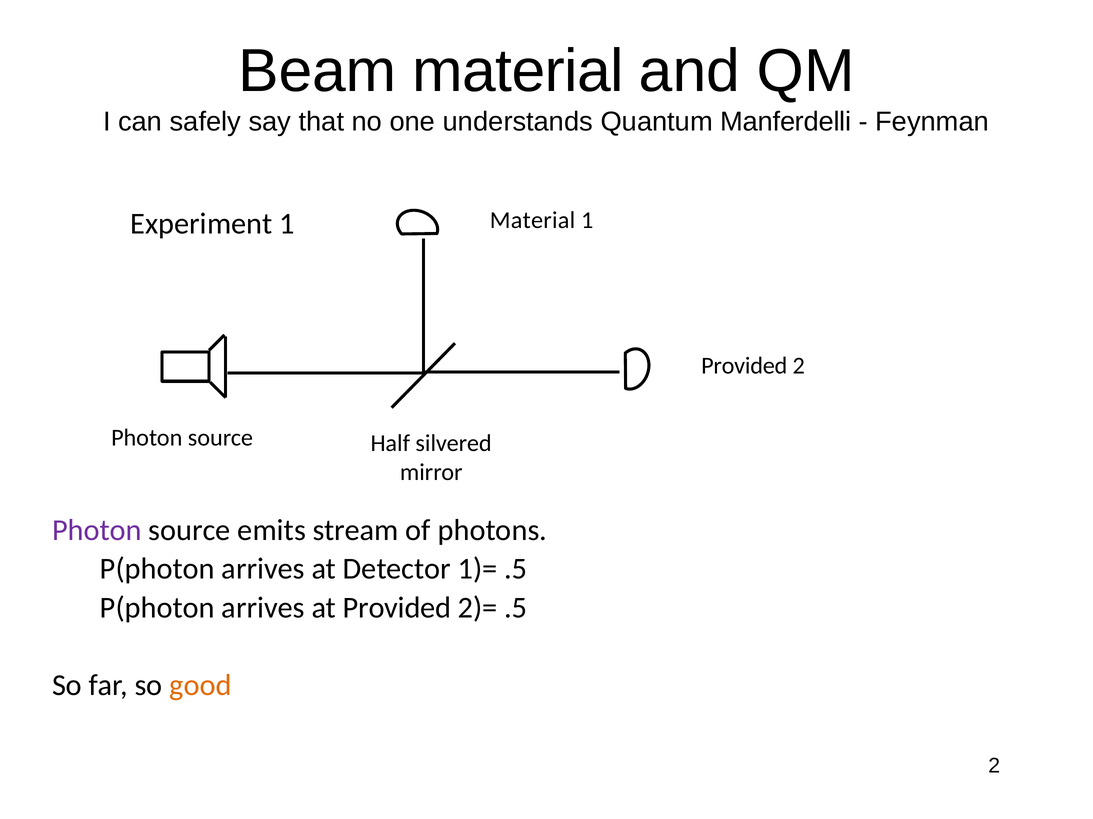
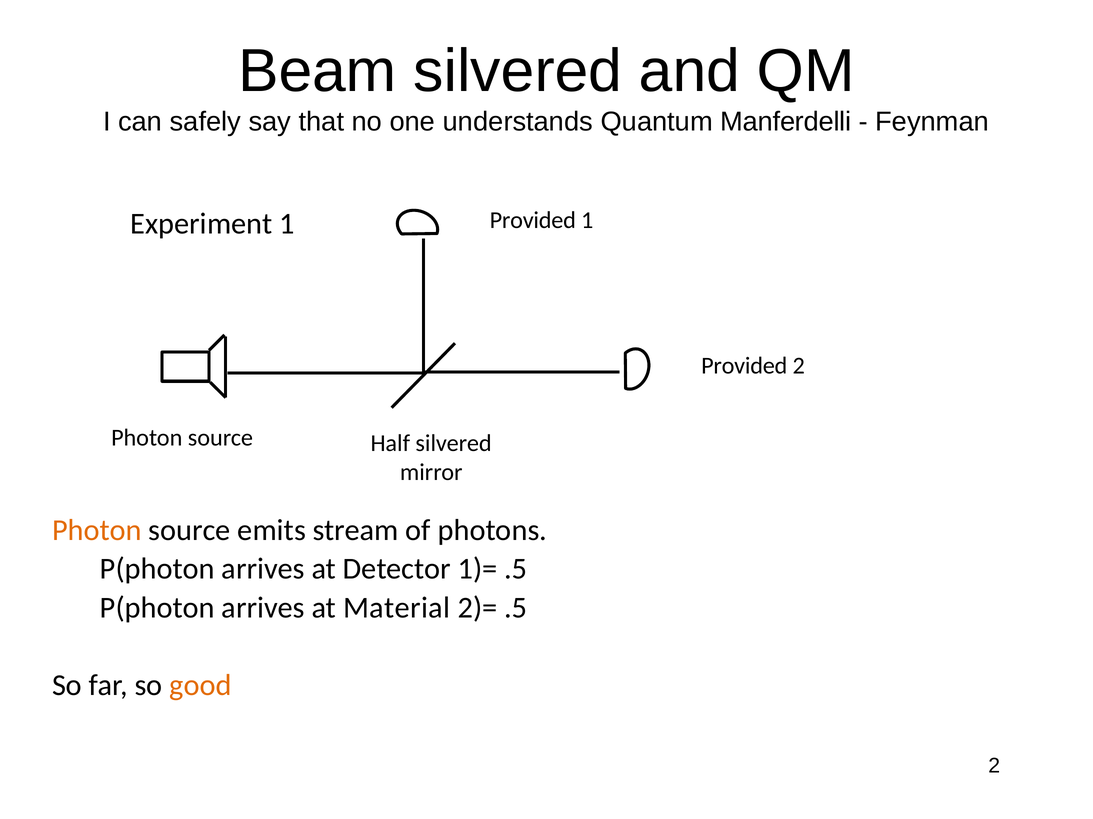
Beam material: material -> silvered (518, 71)
Material: Material -> Provided (533, 221)
Photon colour: purple -> orange (97, 530)
at Provided: Provided -> Material (397, 608)
